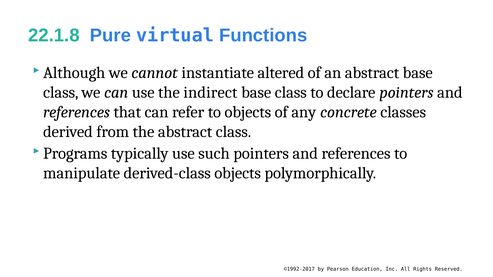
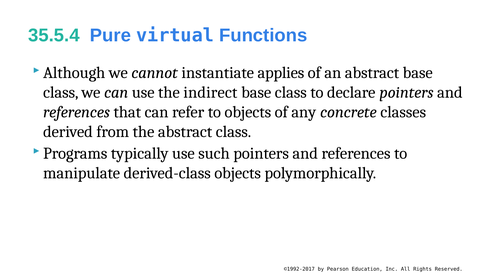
22.1.8: 22.1.8 -> 35.5.4 (54, 36)
altered: altered -> applies (281, 73)
